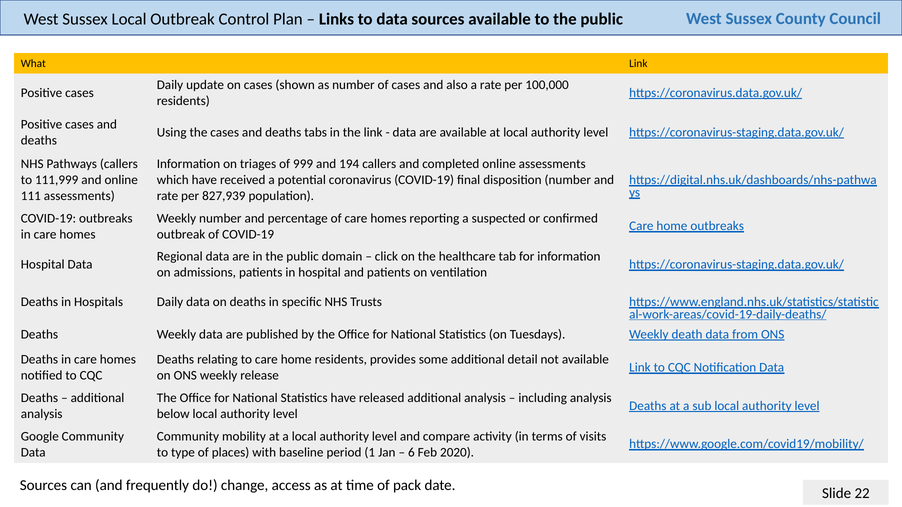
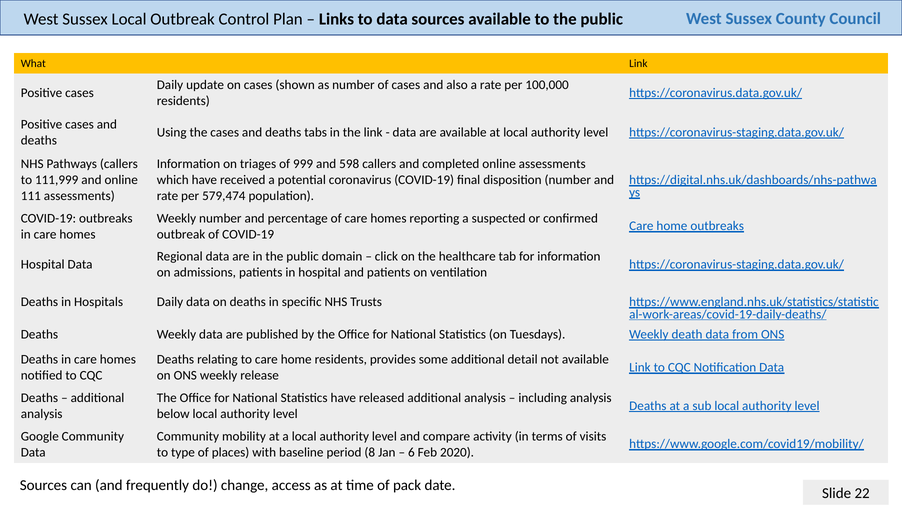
194: 194 -> 598 (349, 164)
827,939: 827,939 -> 579,474 (224, 196)
1: 1 -> 8 (370, 453)
